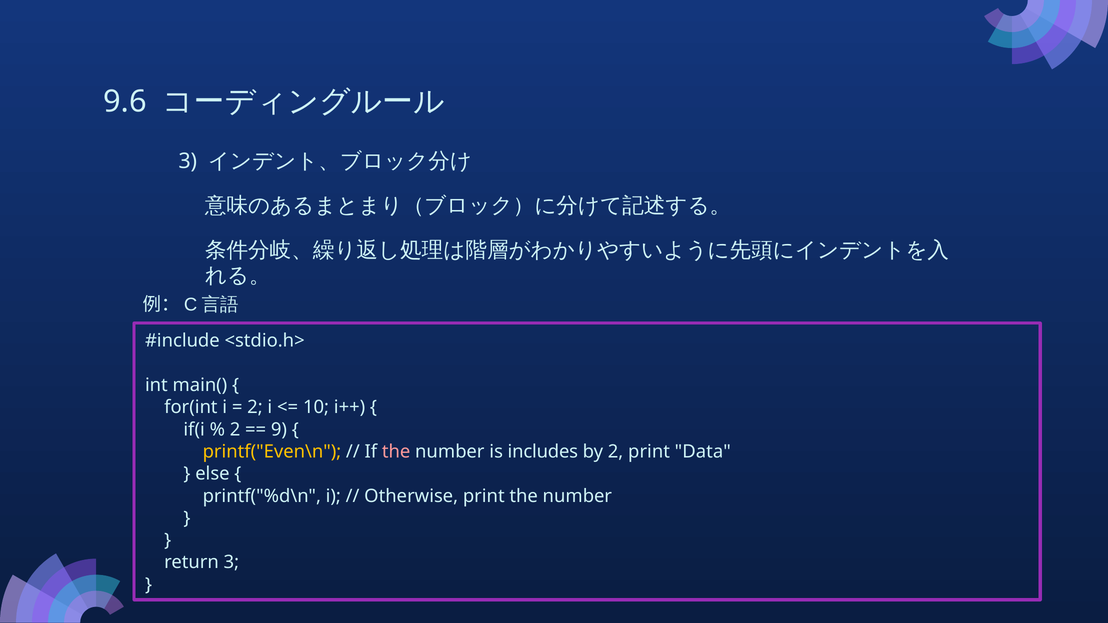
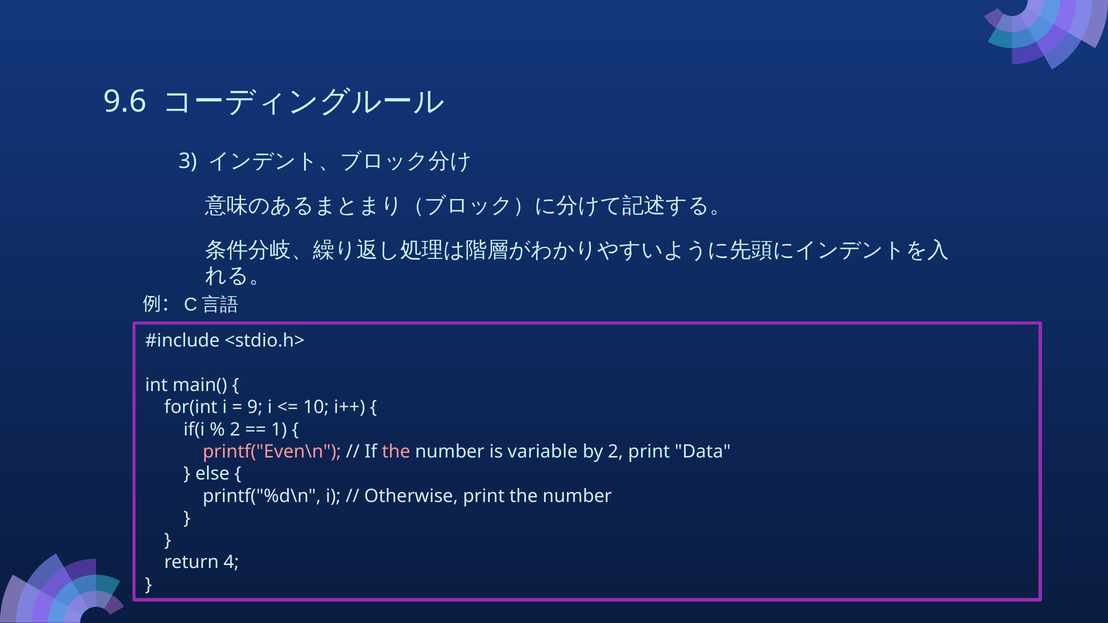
2: 2 -> 9 (255, 408)
9: 9 -> 1 (279, 430)
printf("Even\n colour: yellow -> pink (272, 452)
includes: includes -> variable (543, 452)
return 3: 3 -> 4 (231, 563)
